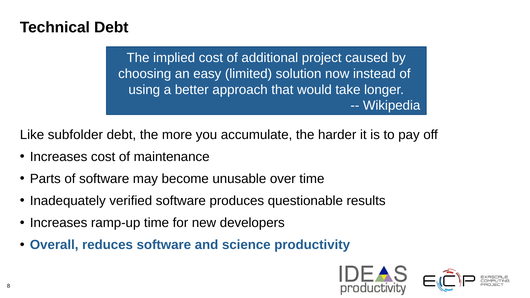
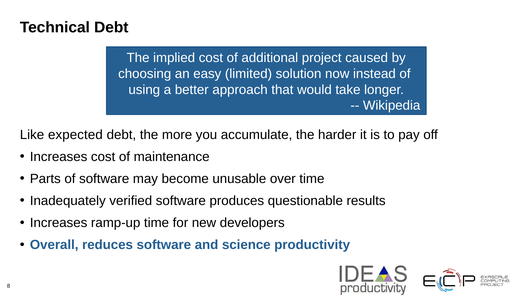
subfolder: subfolder -> expected (75, 135)
